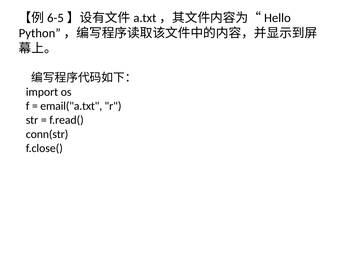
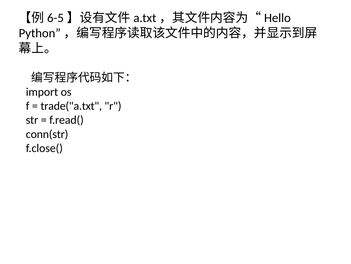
email("a.txt: email("a.txt -> trade("a.txt (71, 106)
